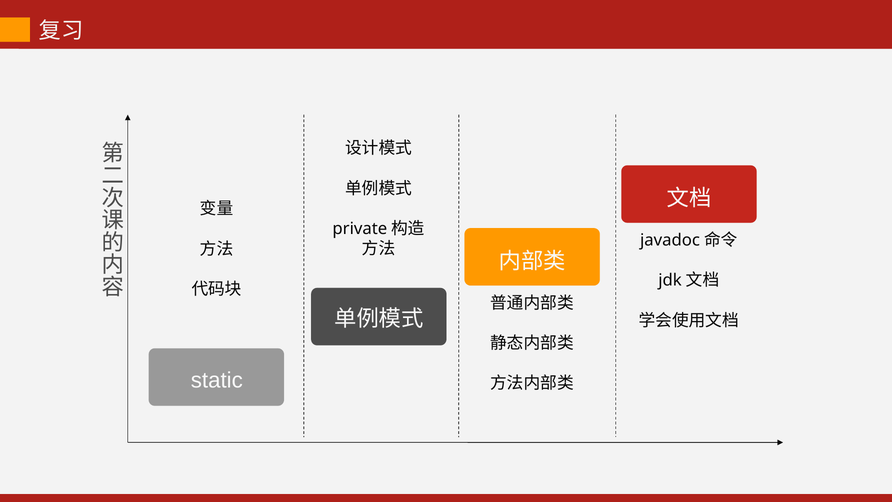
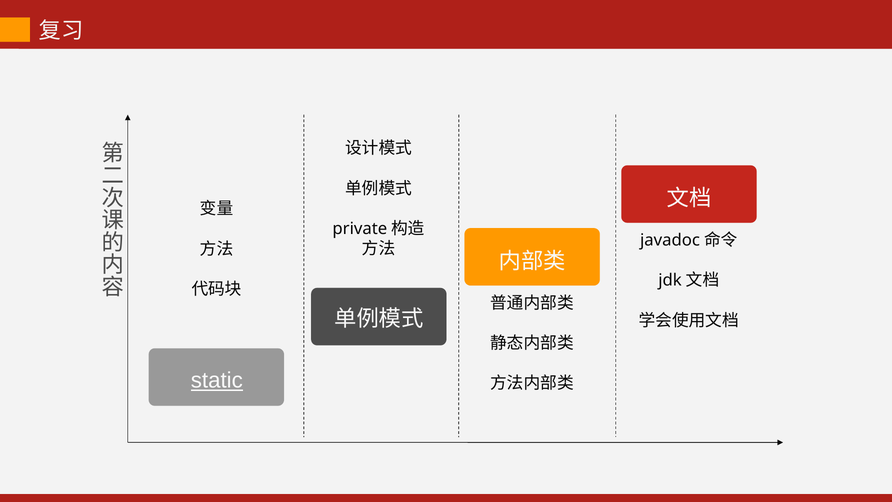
static underline: none -> present (217, 380)
